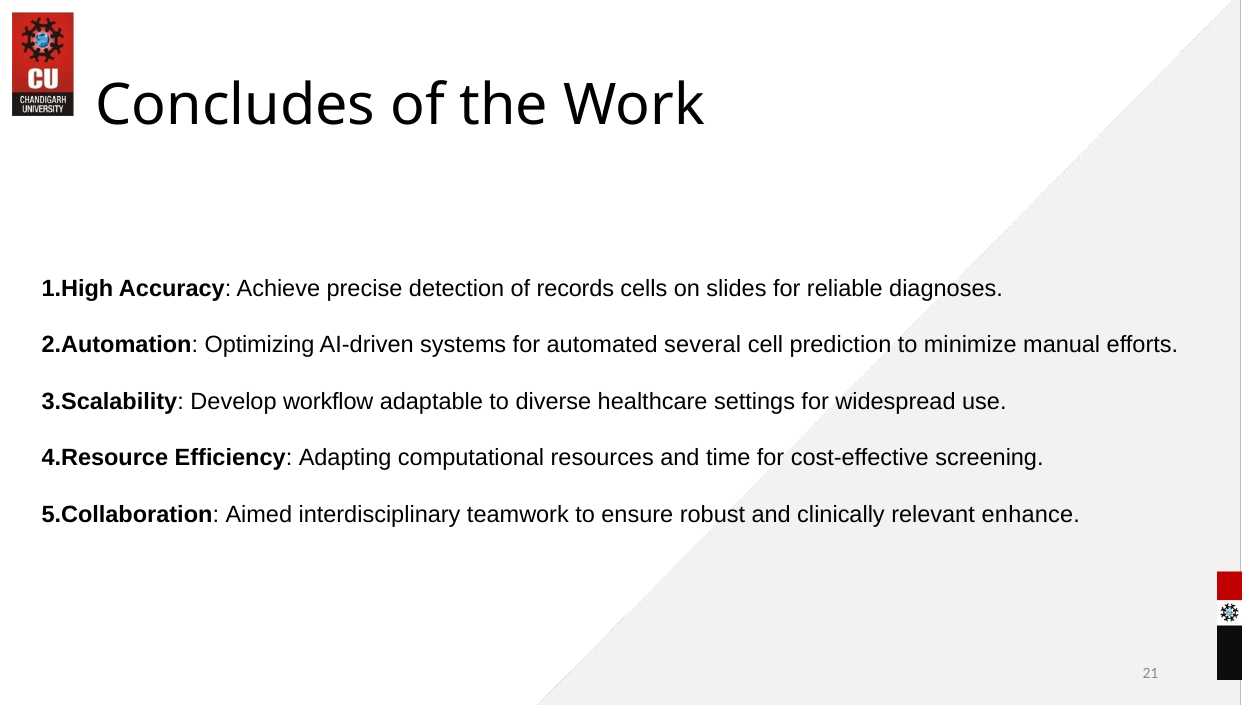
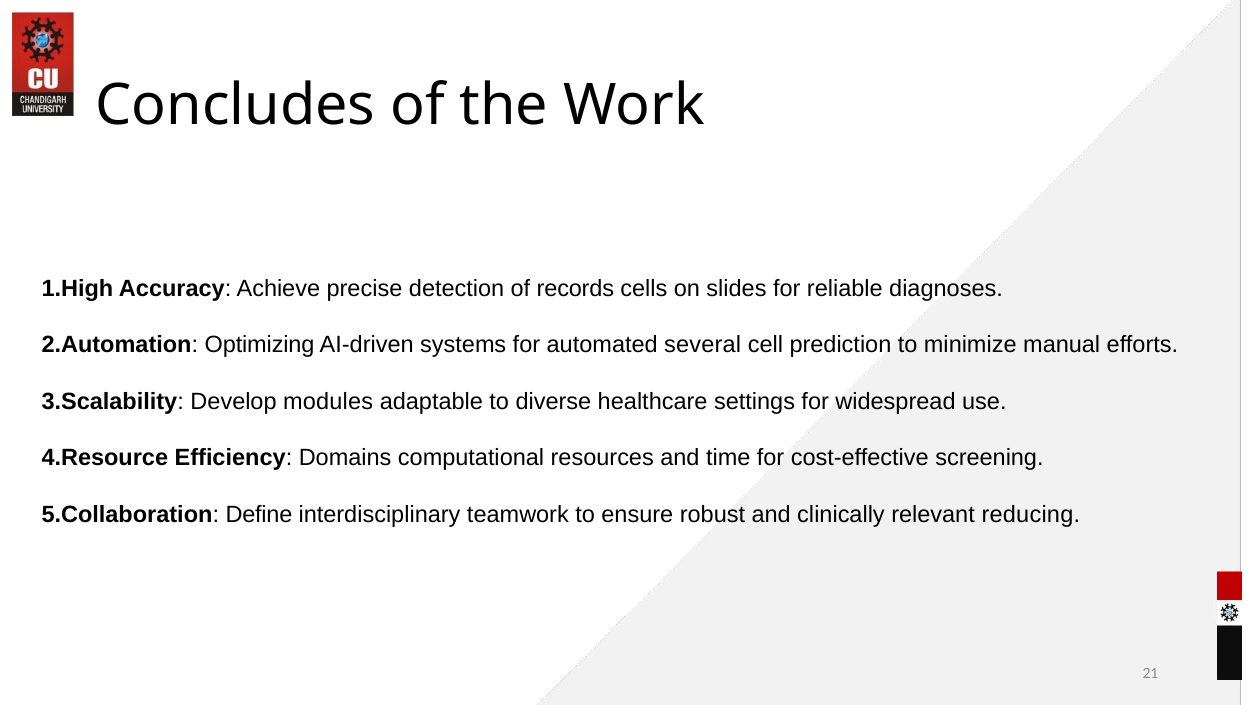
workflow: workflow -> modules (328, 402)
Adapting: Adapting -> Domains (345, 458)
Aimed: Aimed -> Define (259, 515)
enhance: enhance -> reducing (1031, 515)
